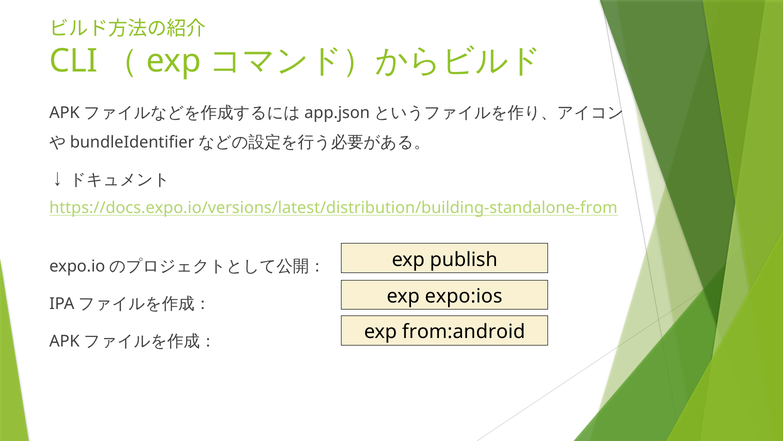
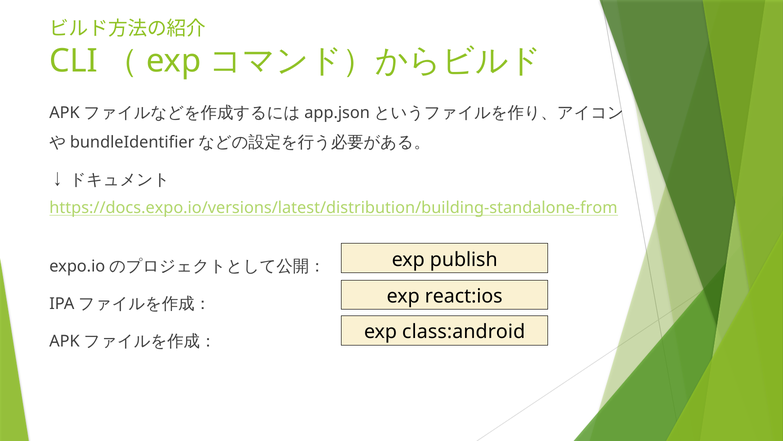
expo:ios: expo:ios -> react:ios (464, 296)
from:android: from:android -> class:android (464, 331)
